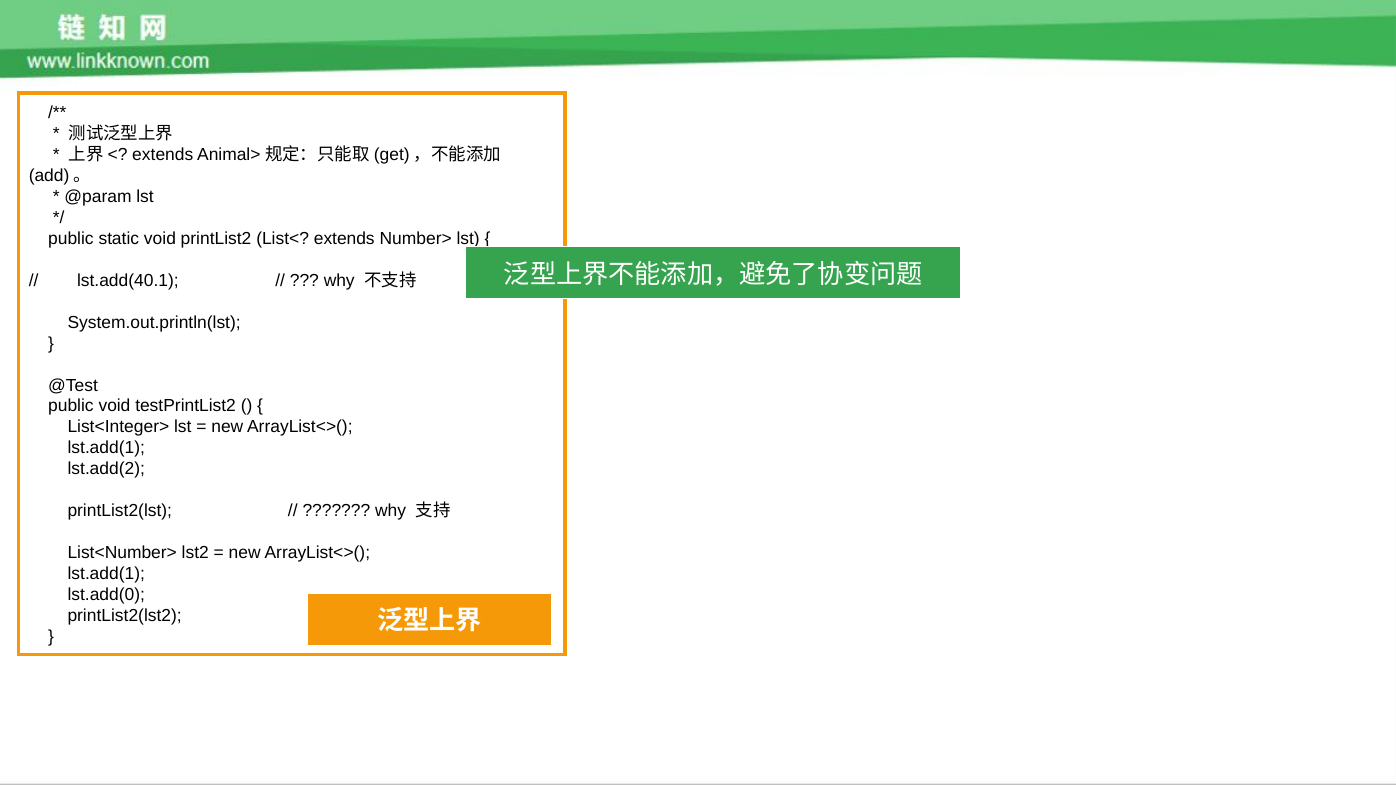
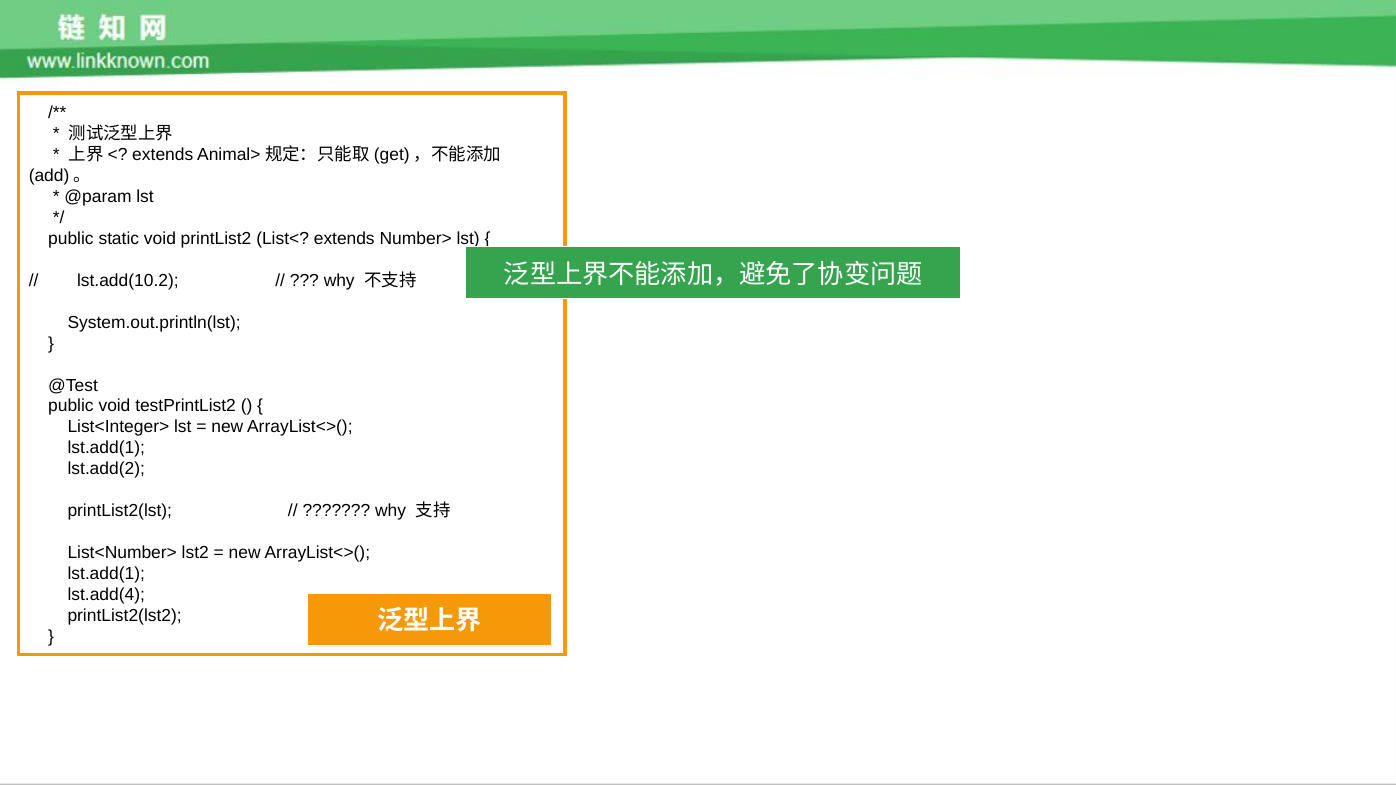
lst.add(40.1: lst.add(40.1 -> lst.add(10.2 (128, 281)
lst.add(0: lst.add(0 -> lst.add(4 (106, 595)
